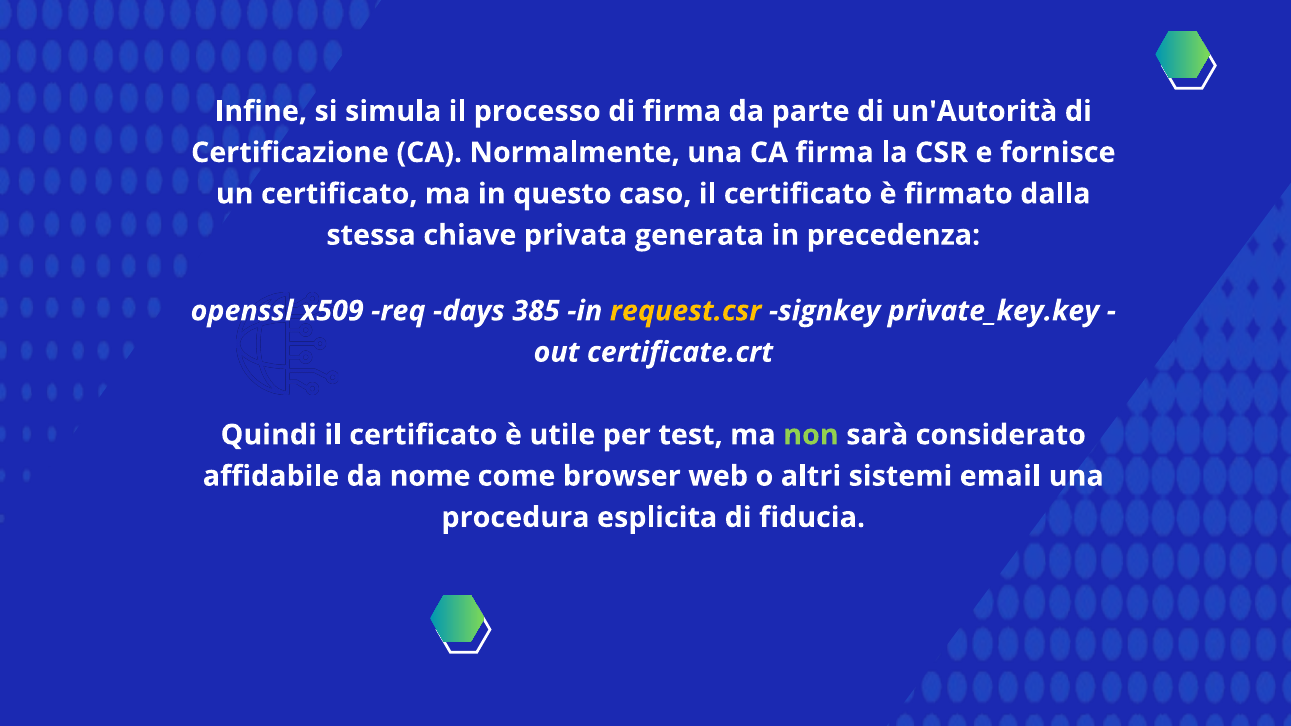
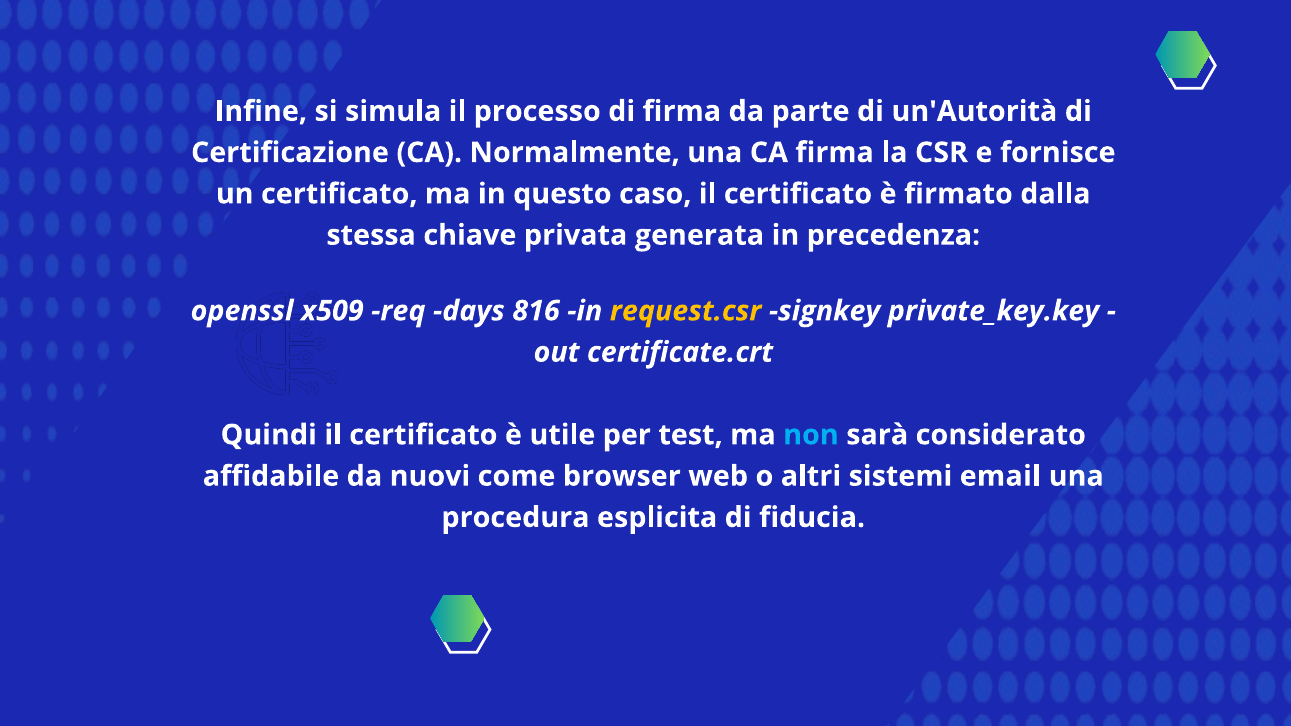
385: 385 -> 816 (536, 311)
non colour: light green -> light blue (811, 435)
nome: nome -> nuovi (430, 476)
